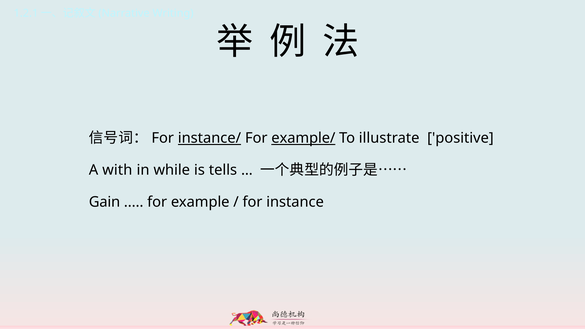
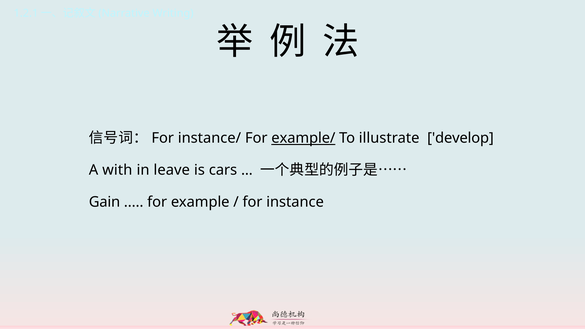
instance/ underline: present -> none (209, 138)
positive: positive -> develop (461, 138)
while: while -> leave (172, 170)
tells: tells -> cars (223, 170)
